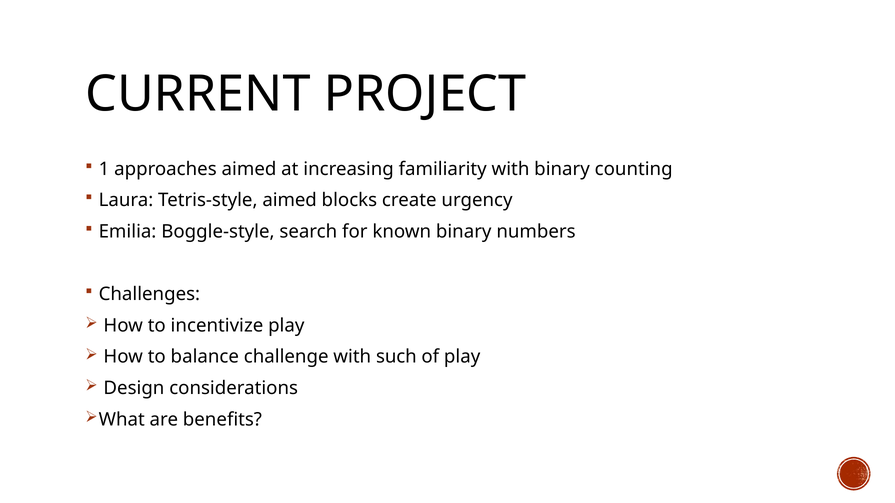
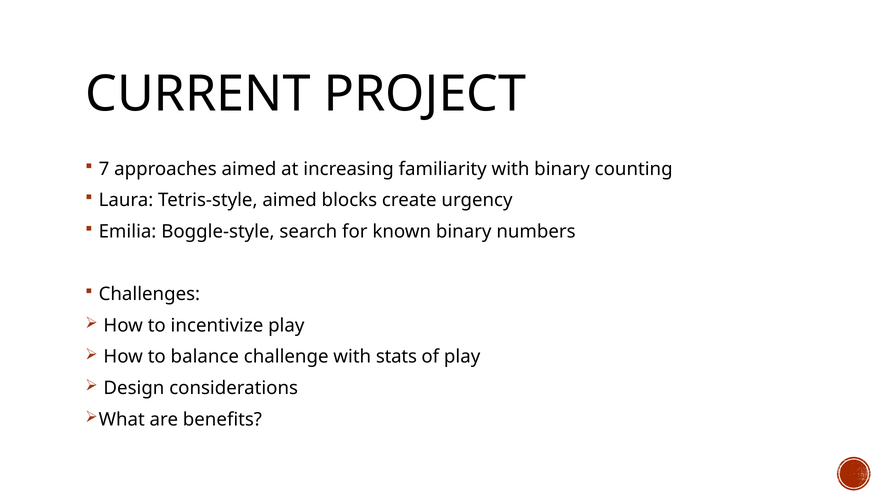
1: 1 -> 7 (104, 169)
such: such -> stats (396, 357)
